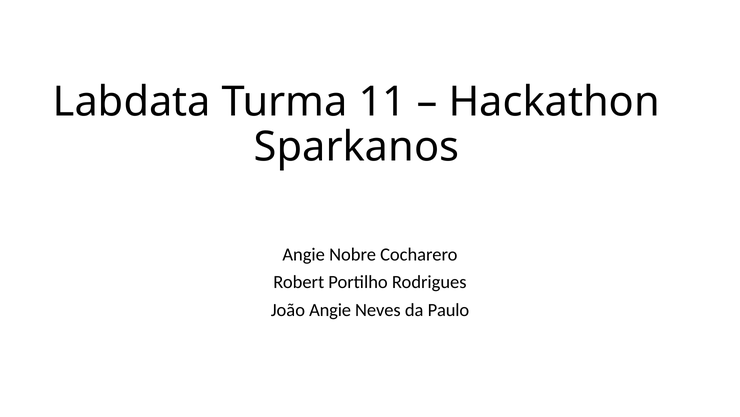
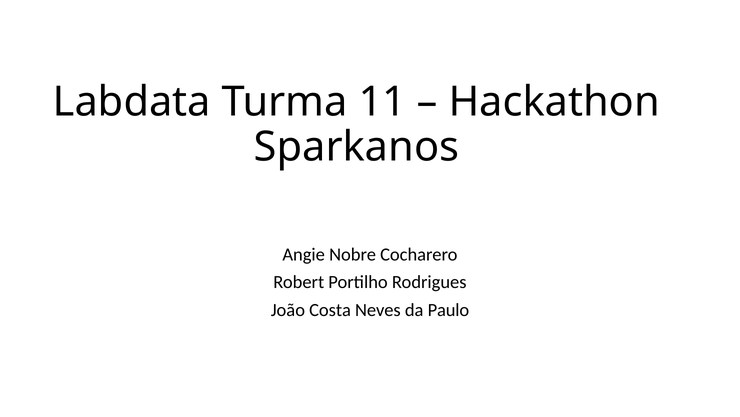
João Angie: Angie -> Costa (330, 309)
